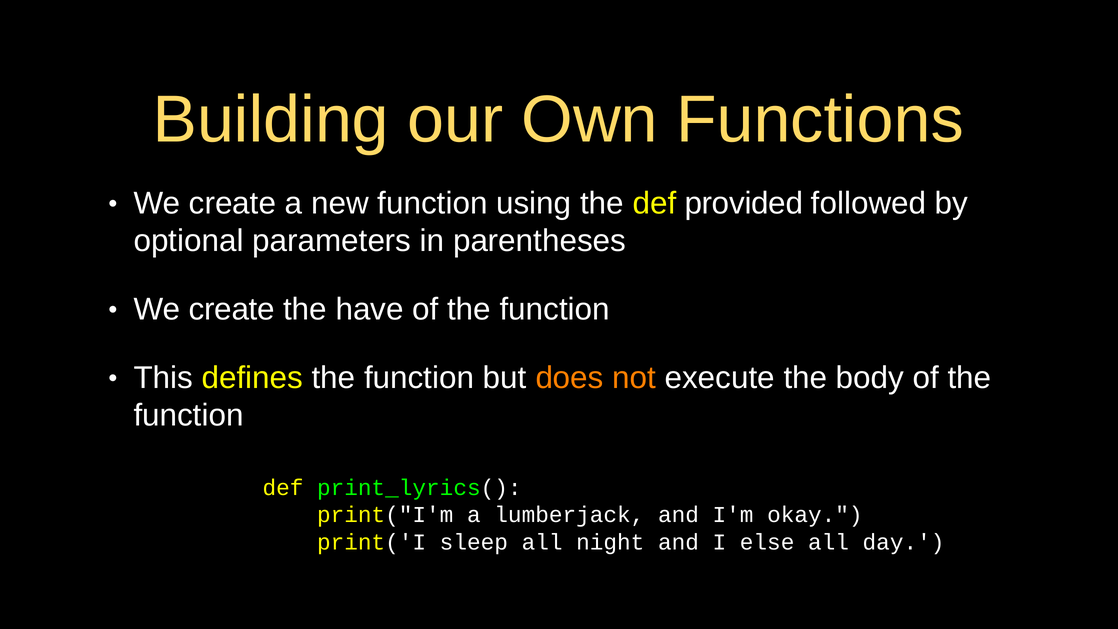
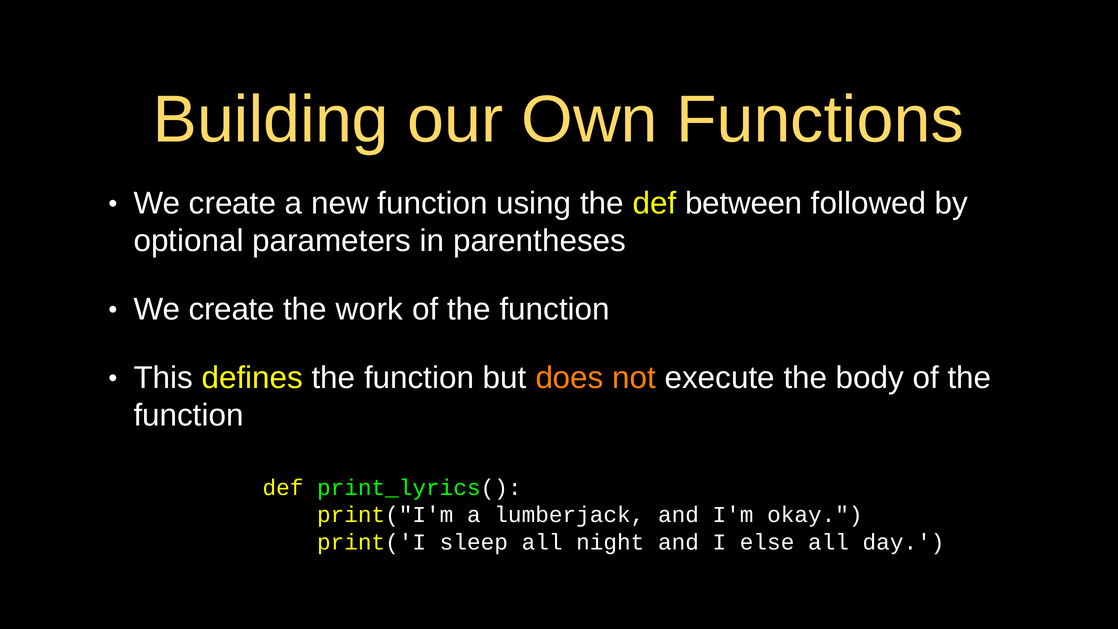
provided: provided -> between (744, 203)
have: have -> work (369, 309)
